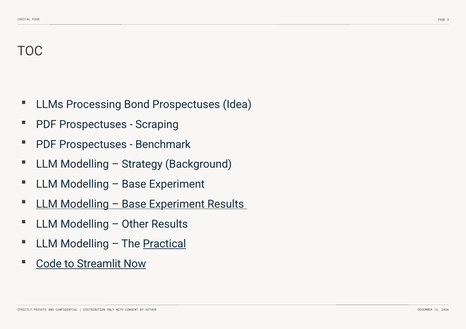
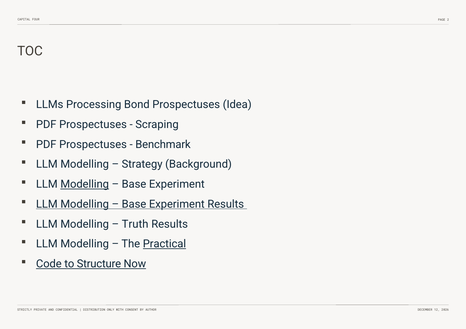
Modelling underline: none -> present (85, 185)
Other: Other -> Truth (135, 224)
Streamlit: Streamlit -> Structure (99, 264)
